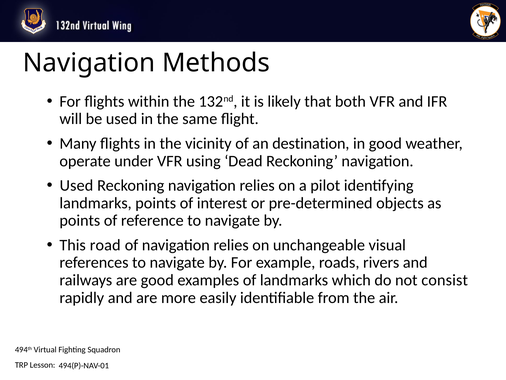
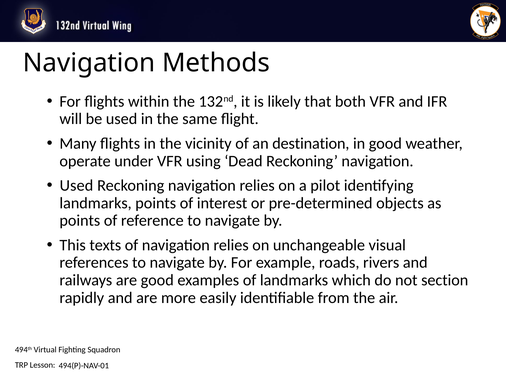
road: road -> texts (105, 245)
consist: consist -> section (445, 280)
